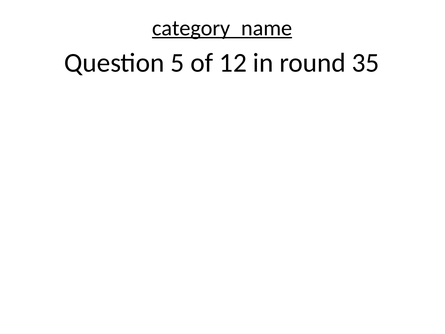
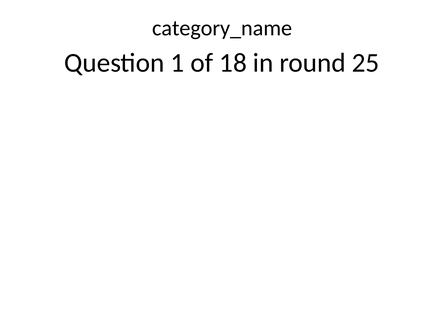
category_name underline: present -> none (222, 28)
5: 5 -> 1 (177, 63)
12: 12 -> 18 (233, 63)
35: 35 -> 25 (366, 63)
